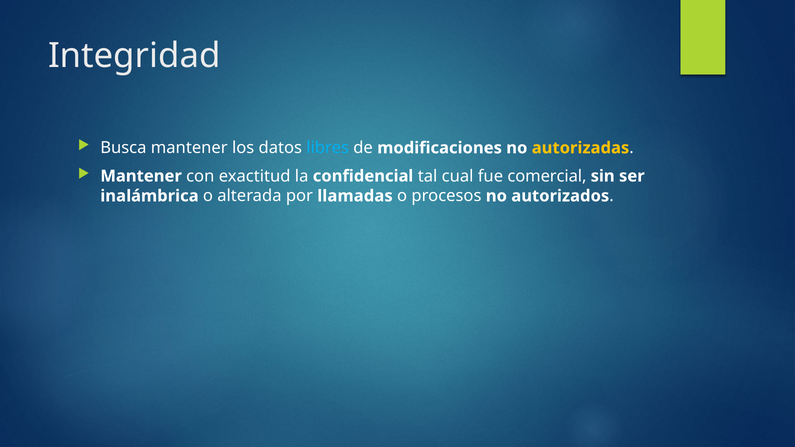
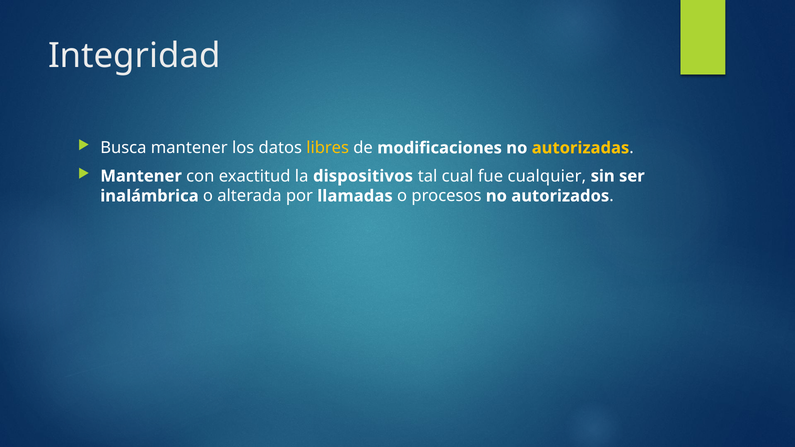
libres colour: light blue -> yellow (328, 148)
confidencial: confidencial -> dispositivos (363, 176)
comercial: comercial -> cualquier (547, 176)
